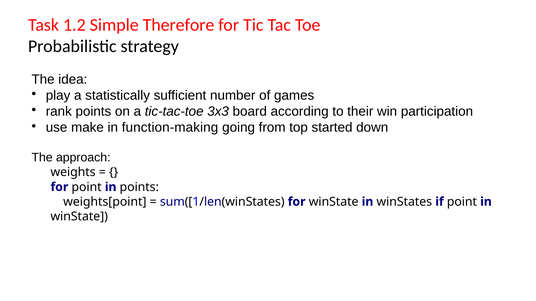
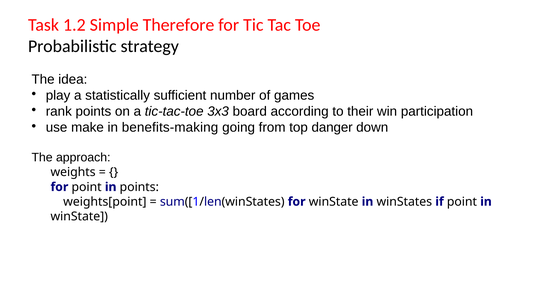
function-making: function-making -> benefits-making (170, 128)
started: started -> danger (332, 128)
